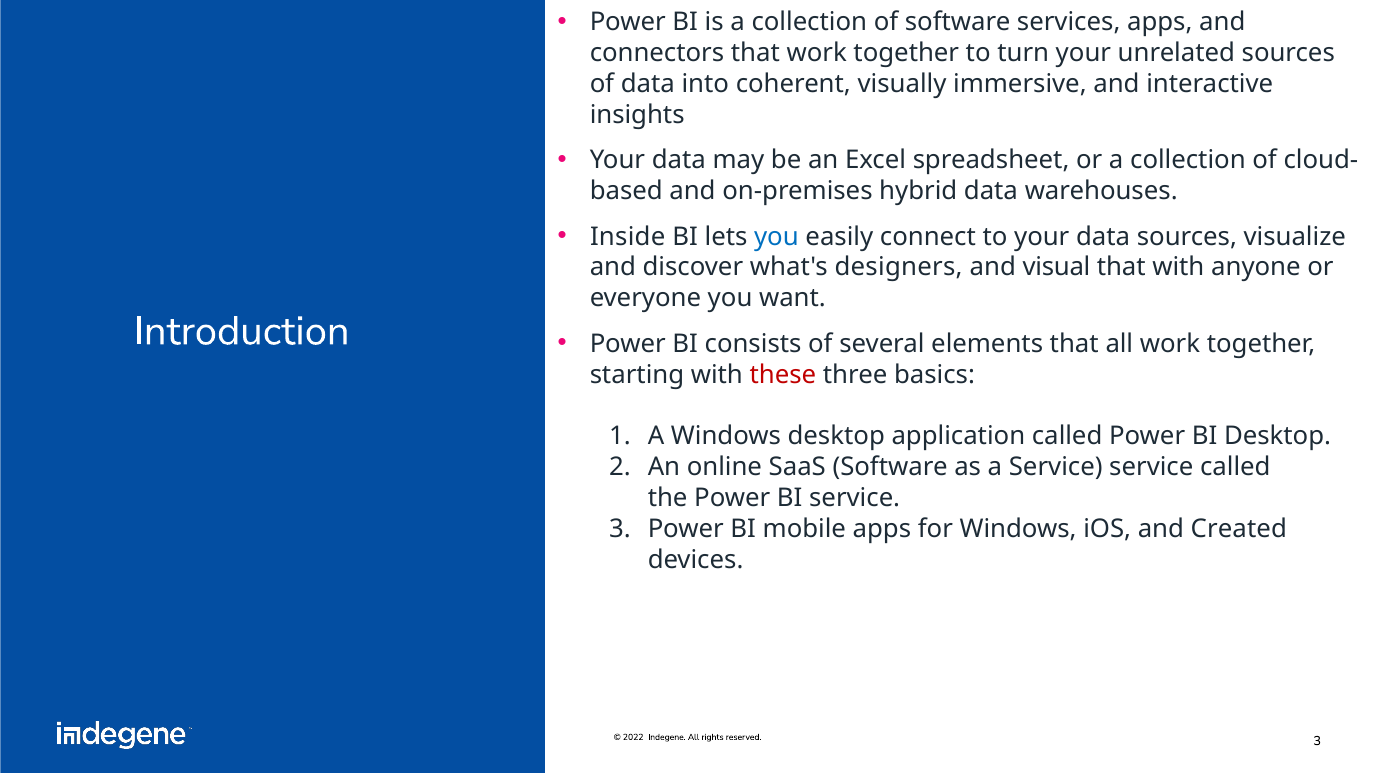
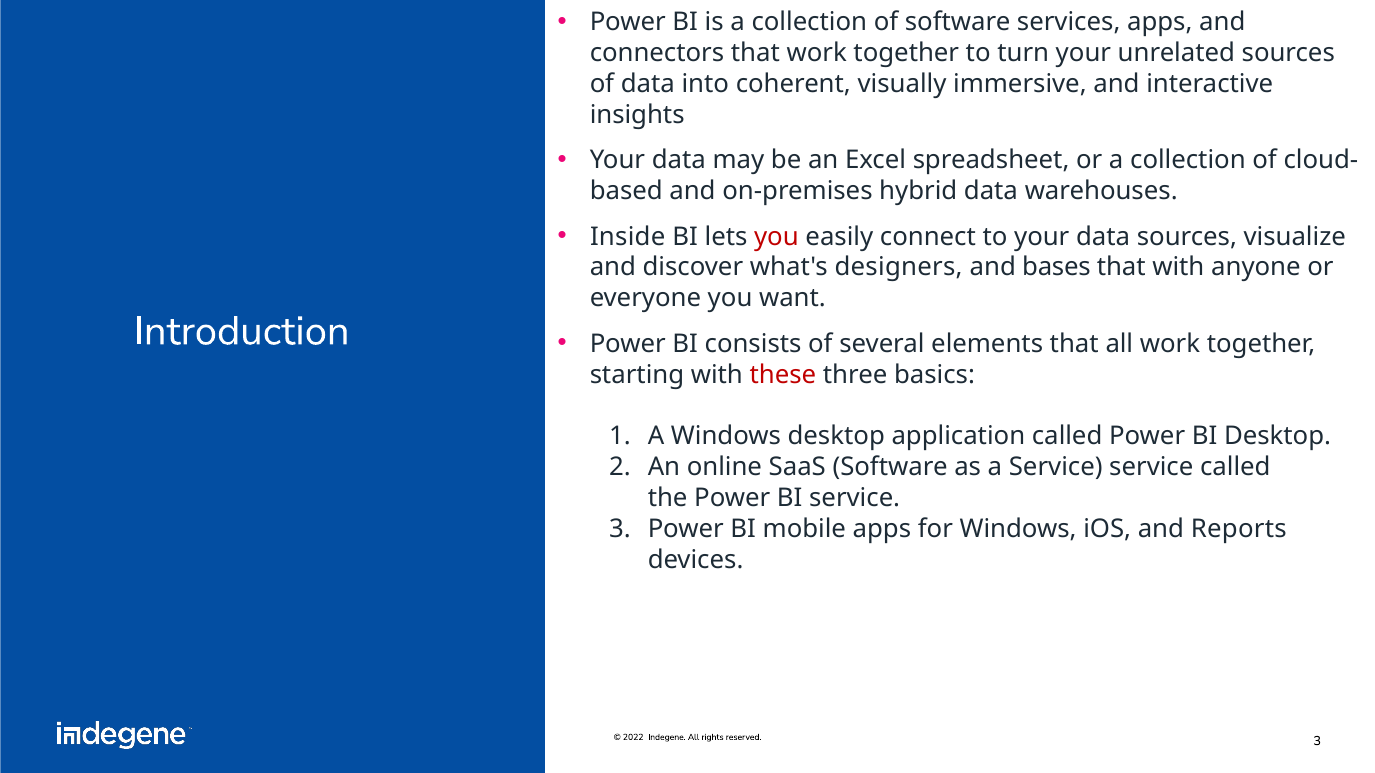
you colour: blue -> red (776, 237)
visual: visual -> bases (1056, 268)
Created: Created -> Reports (1239, 529)
